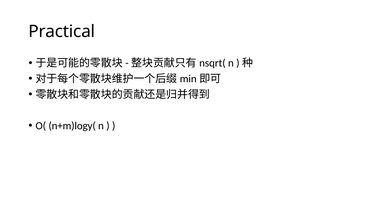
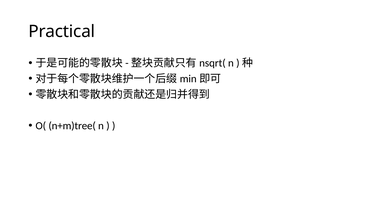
n+m)logy(: n+m)logy( -> n+m)tree( (72, 126)
